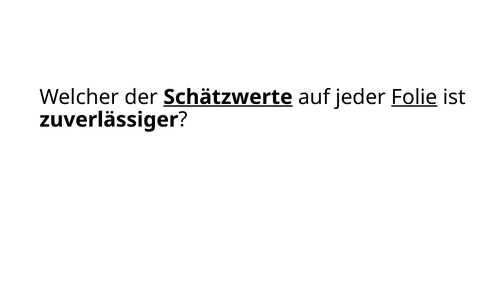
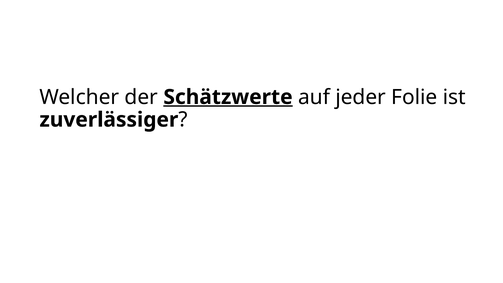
Folie underline: present -> none (414, 97)
